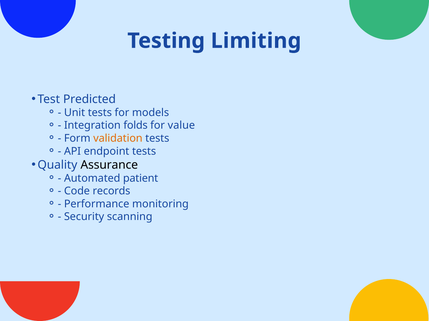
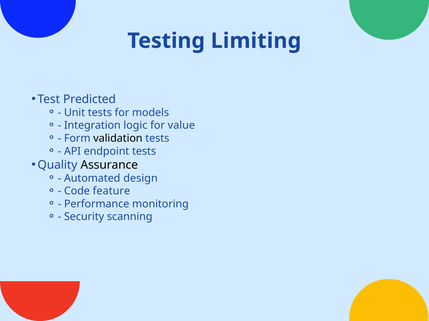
folds: folds -> logic (135, 126)
validation colour: orange -> black (118, 139)
patient: patient -> design (140, 179)
records: records -> feature (111, 192)
